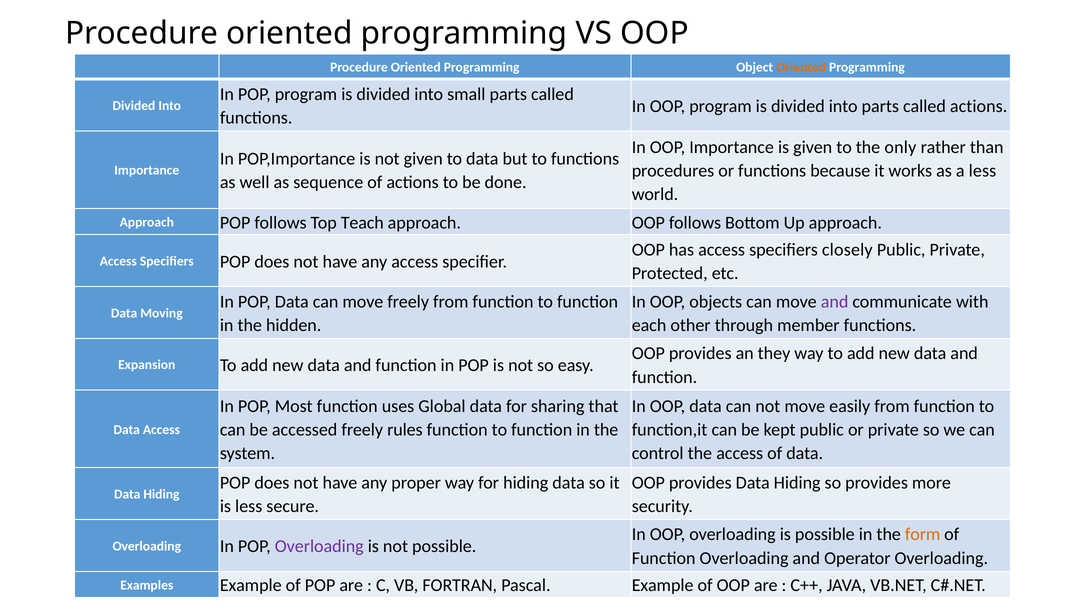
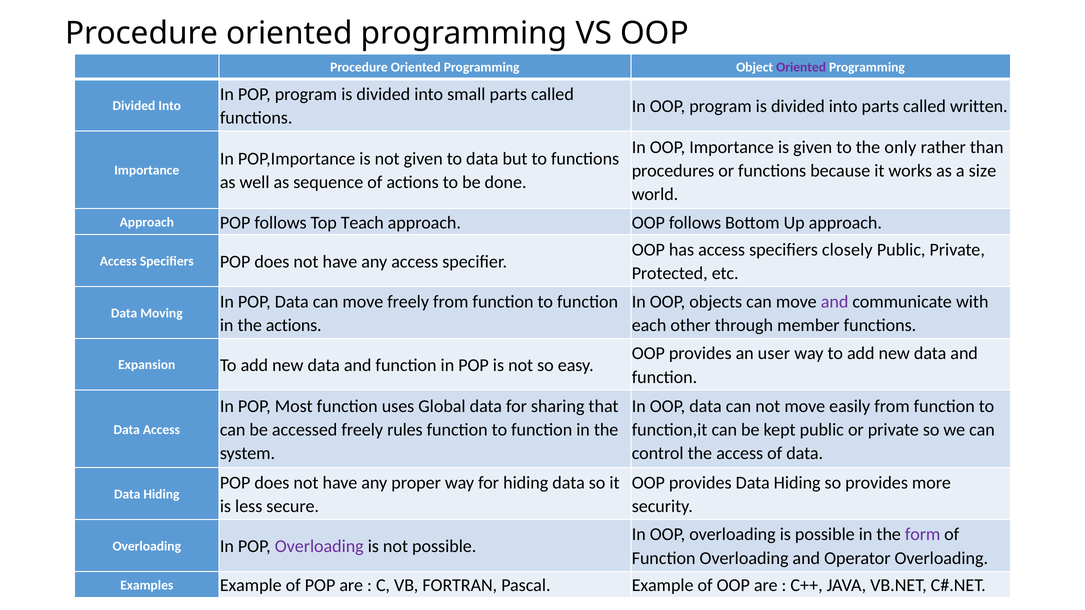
Oriented colour: orange -> purple (801, 67)
called actions: actions -> written (979, 106)
a less: less -> size (982, 171)
the hidden: hidden -> actions (294, 325)
they: they -> user (774, 354)
form colour: orange -> purple (923, 535)
